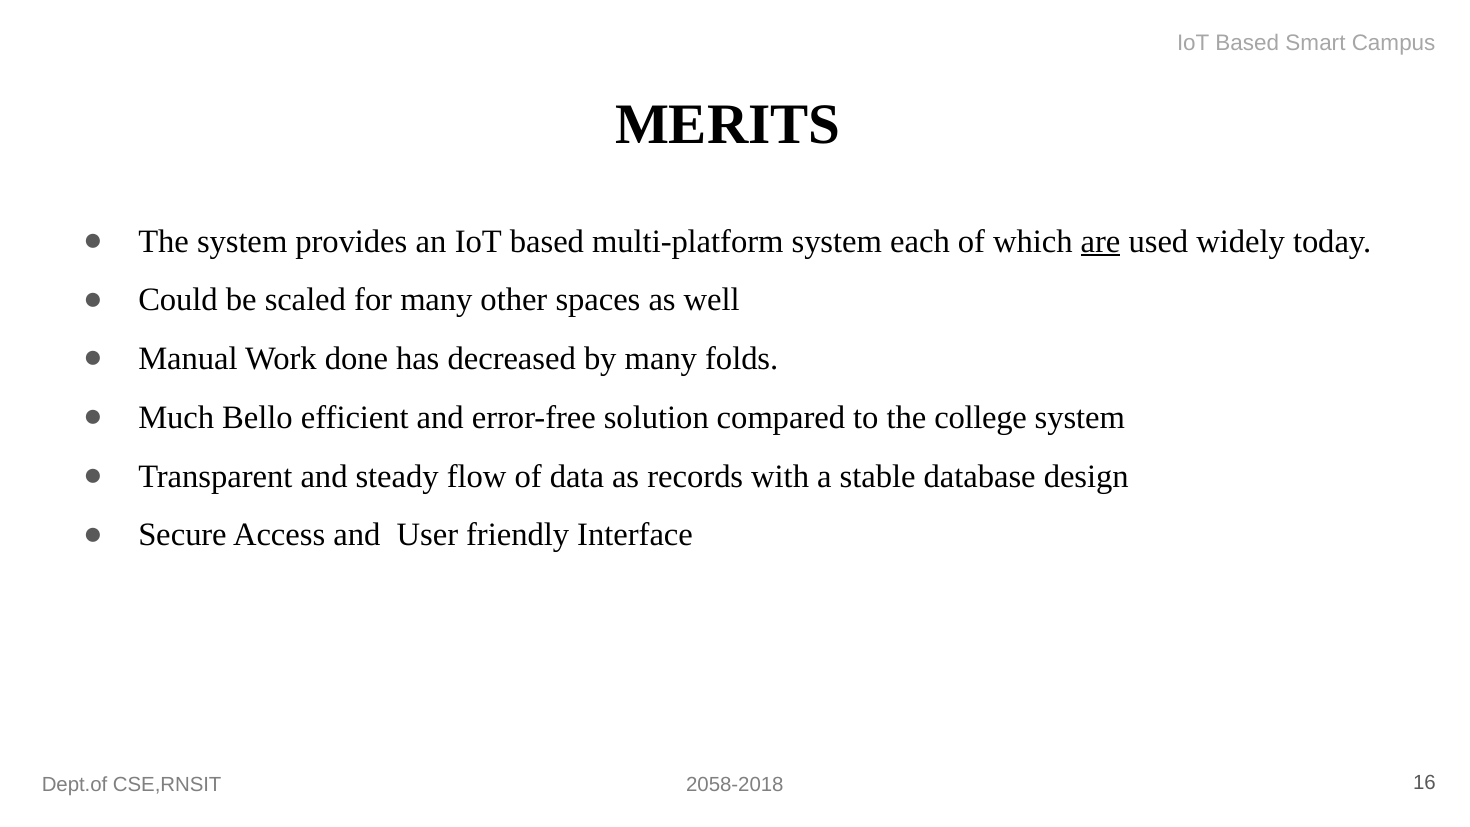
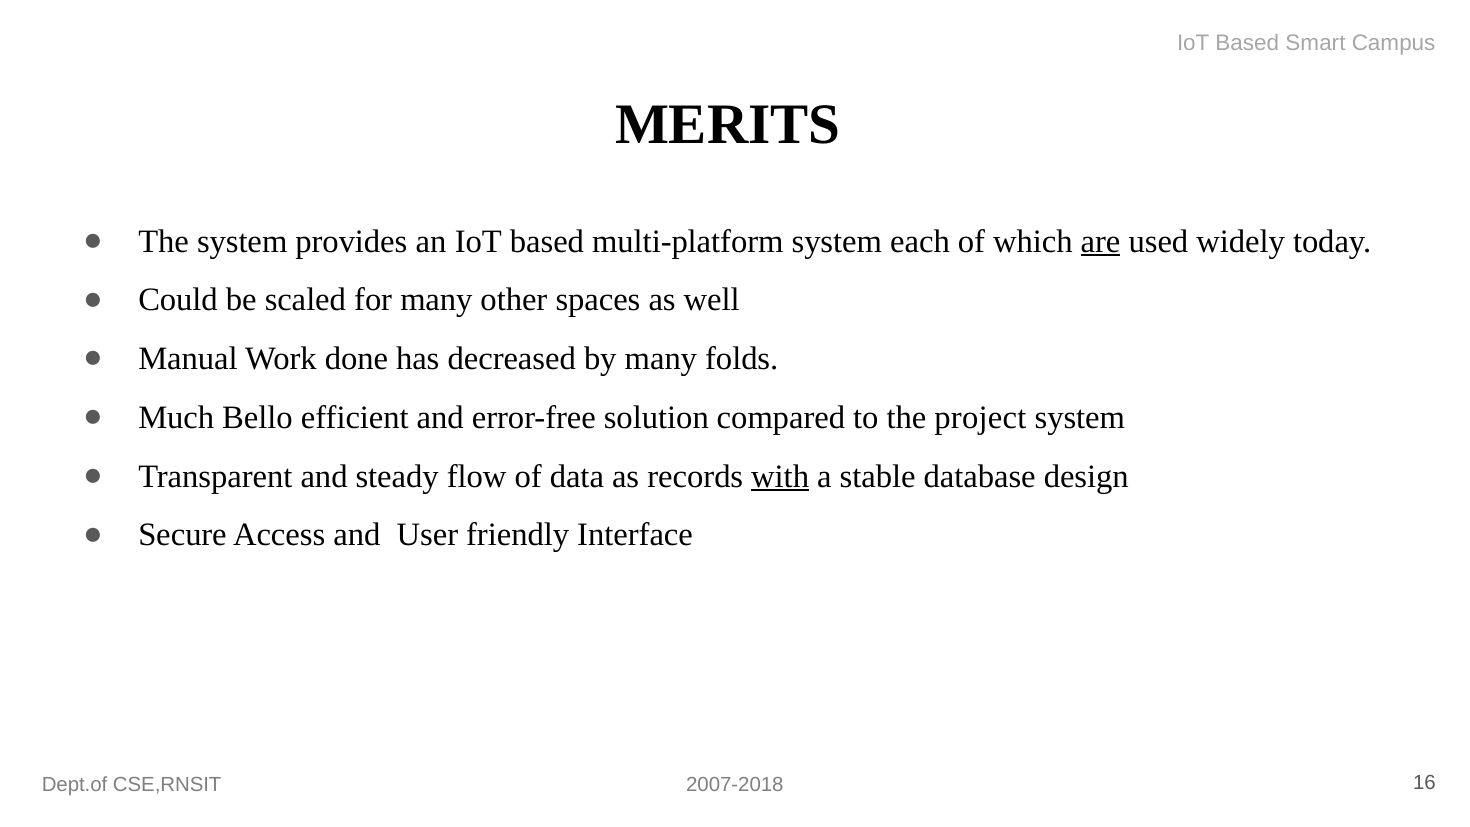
college: college -> project (980, 418)
with underline: none -> present (780, 476)
2058-2018: 2058-2018 -> 2007-2018 (735, 785)
